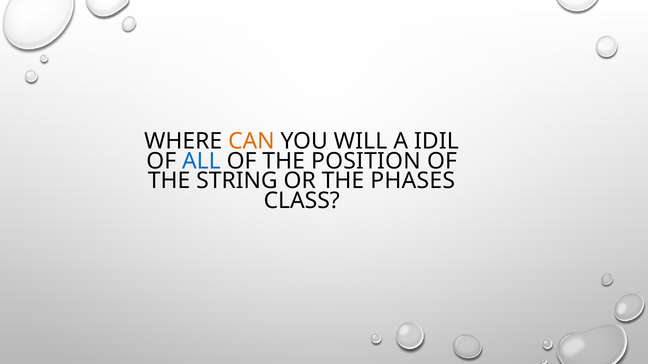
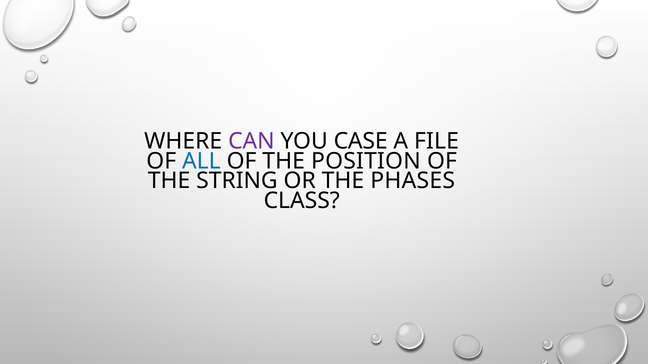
CAN colour: orange -> purple (251, 141)
WILL: WILL -> CASE (361, 141)
IDIL: IDIL -> FILE (436, 141)
